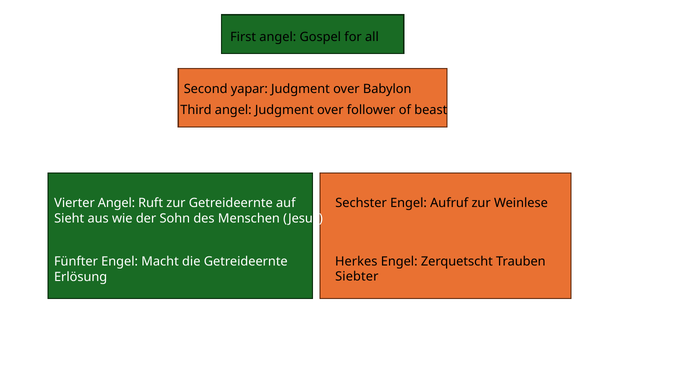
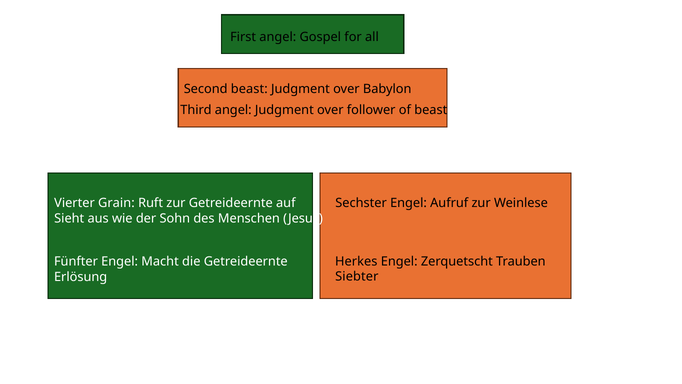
Second yapar: yapar -> beast (249, 89)
Vierter Angel: Angel -> Grain (116, 203)
